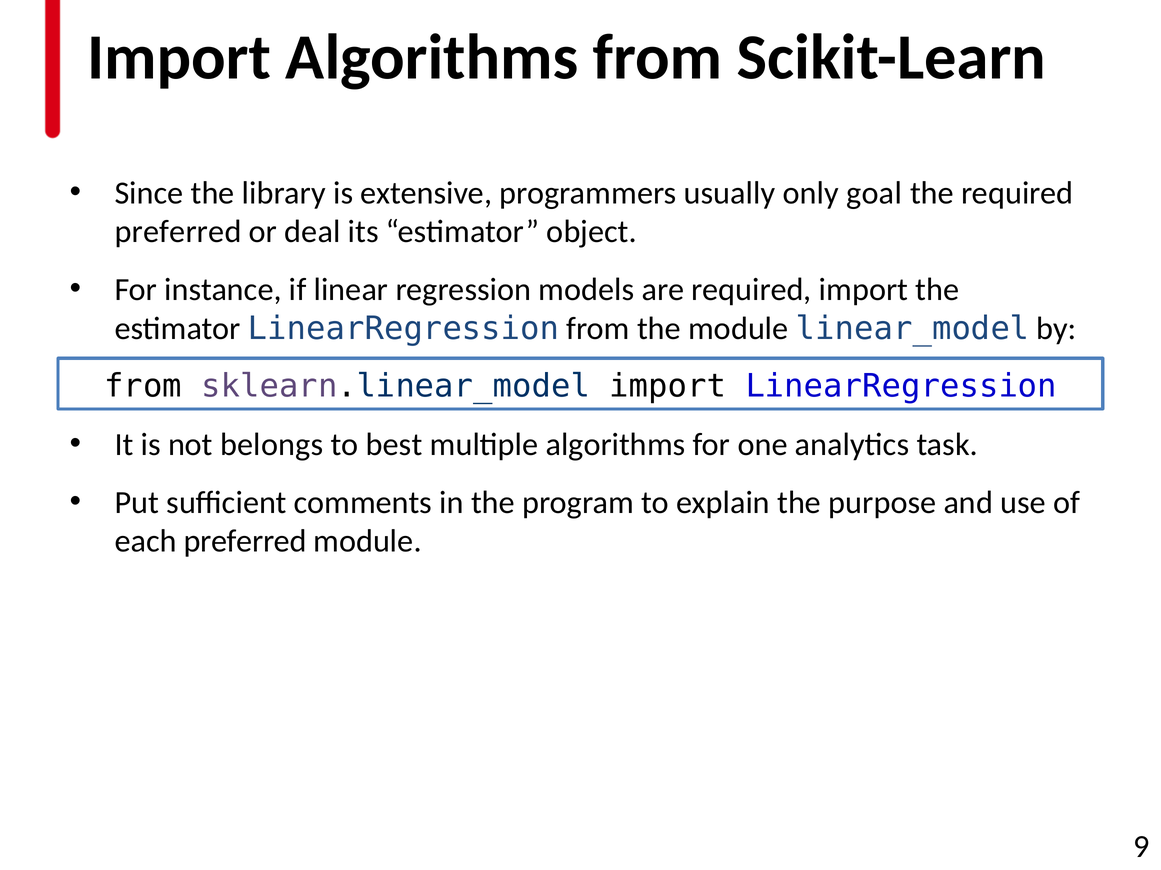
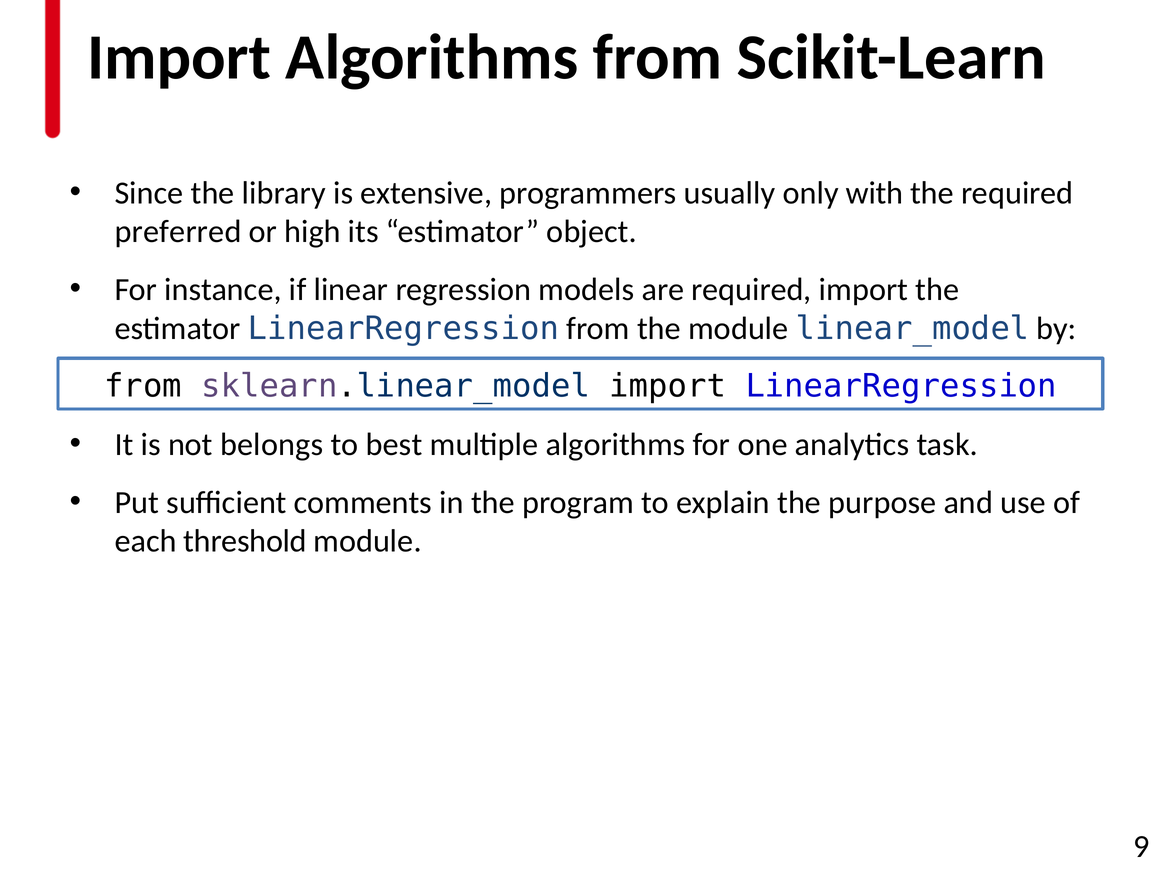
goal: goal -> with (874, 193)
deal: deal -> high (313, 232)
each preferred: preferred -> threshold (245, 542)
